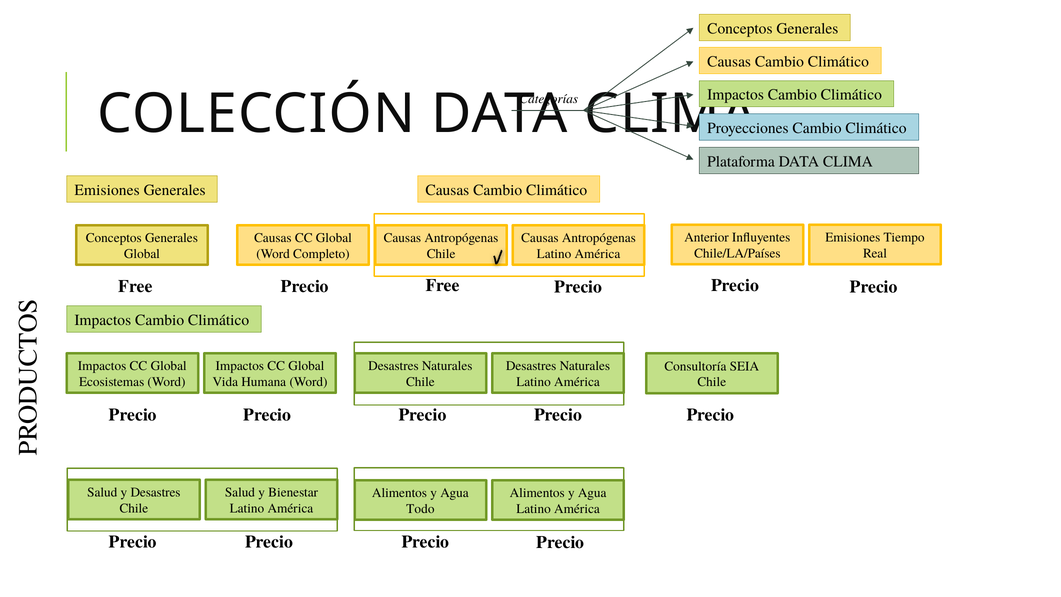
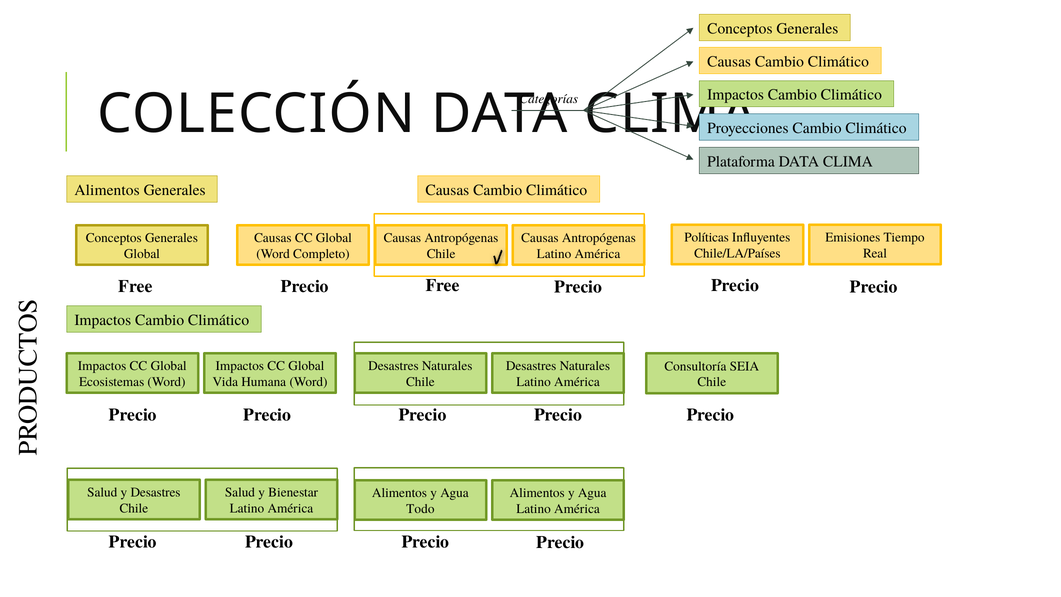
Emisiones: Emisiones -> Alimentos (107, 190)
Anterior: Anterior -> Políticas (707, 237)
